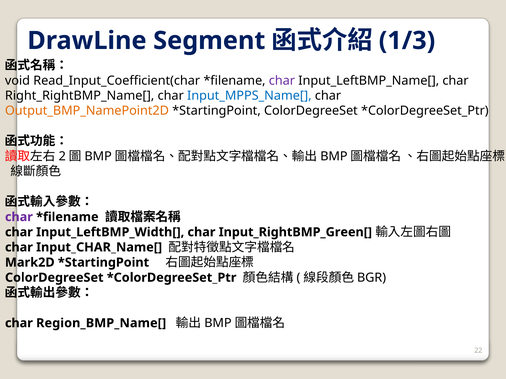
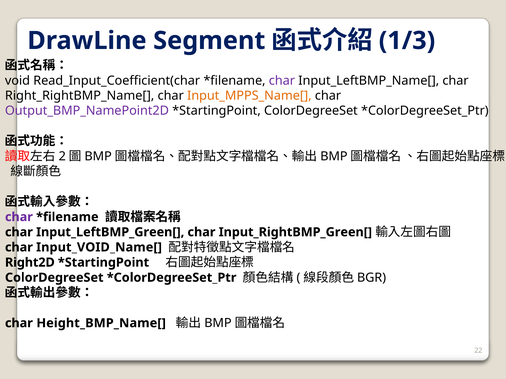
Input_MPPS_Name[ colour: blue -> orange (249, 96)
Output_BMP_NamePoint2D colour: orange -> purple (87, 111)
Input_LeftBMP_Width[: Input_LeftBMP_Width[ -> Input_LeftBMP_Green[ (110, 232)
Input_CHAR_Name[: Input_CHAR_Name[ -> Input_VOID_Name[ (99, 248)
Mark2D: Mark2D -> Right2D (30, 263)
Region_BMP_Name[: Region_BMP_Name[ -> Height_BMP_Name[ (101, 323)
